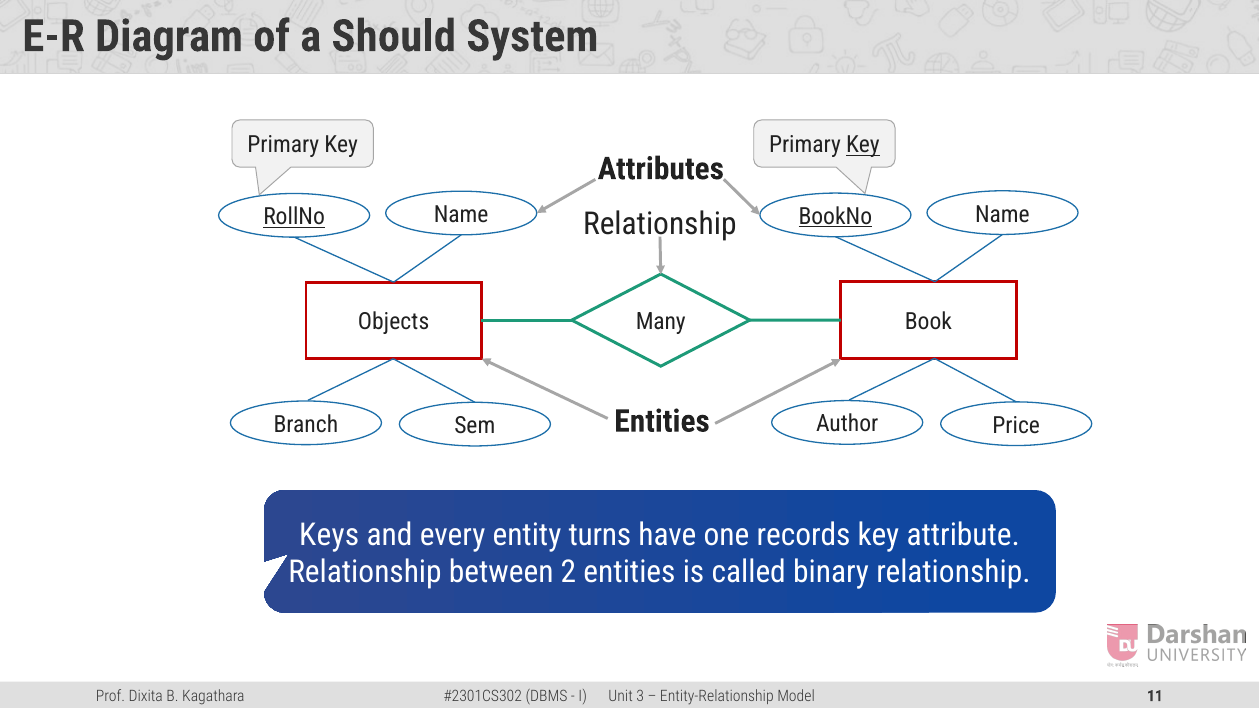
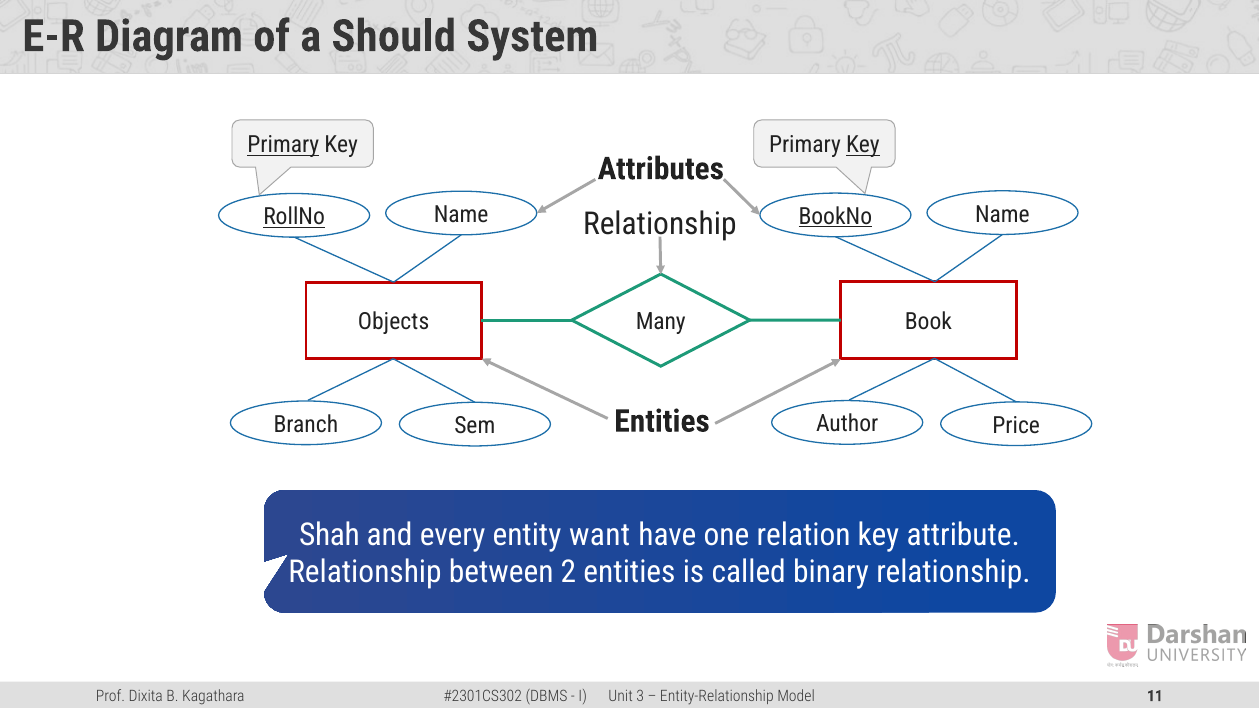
Primary underline: none -> present (283, 145)
Keys: Keys -> Shah (329, 535)
turns: turns -> want (600, 535)
records: records -> relation (804, 535)
